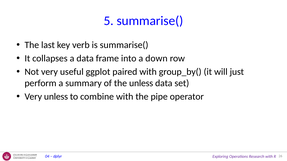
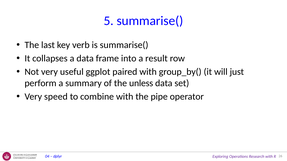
down: down -> result (156, 59)
Very unless: unless -> speed (56, 97)
